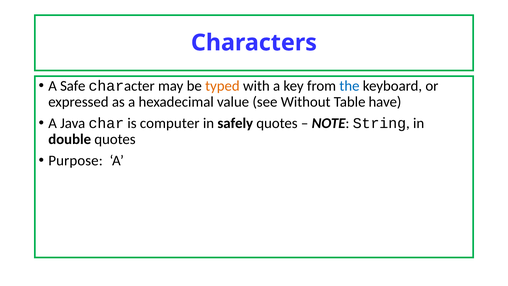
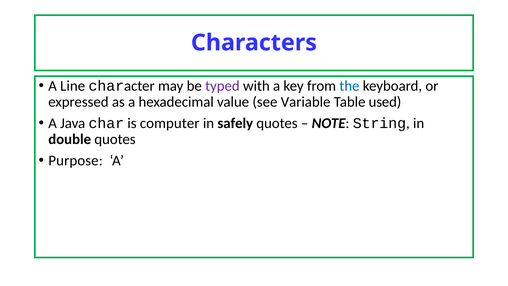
Safe: Safe -> Line (73, 86)
typed colour: orange -> purple (222, 86)
Without: Without -> Variable (306, 102)
have: have -> used (385, 102)
